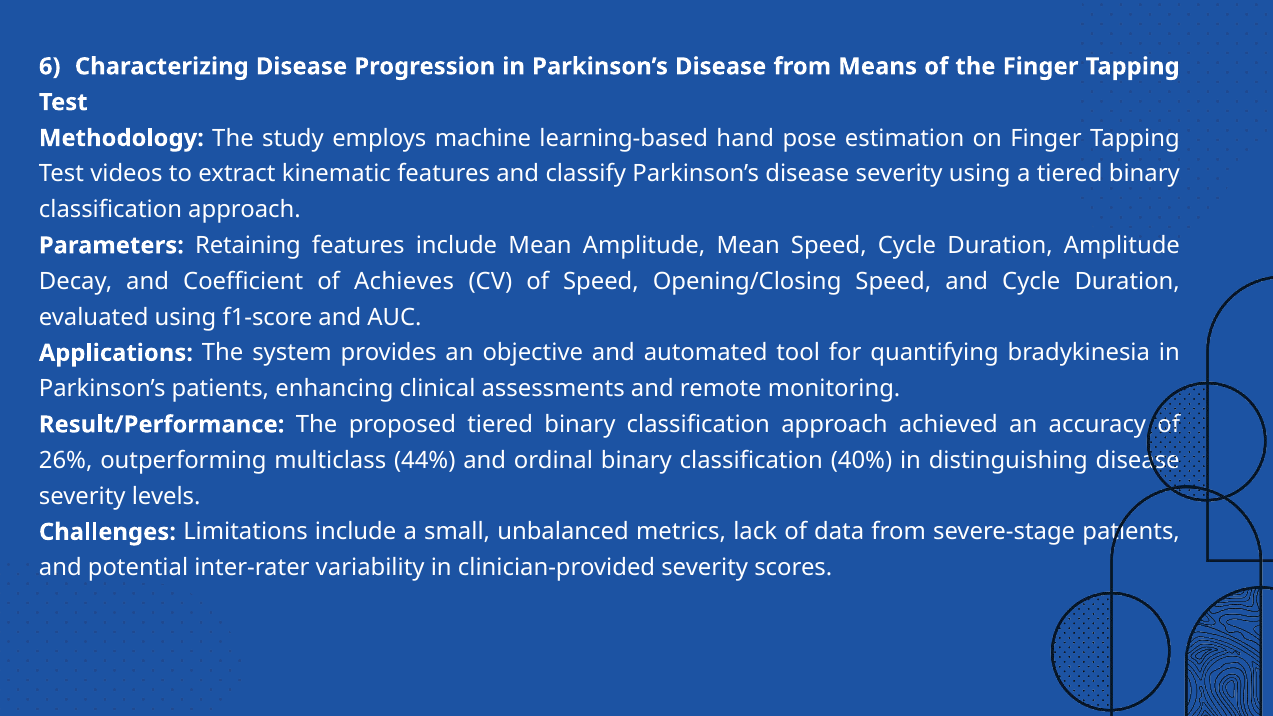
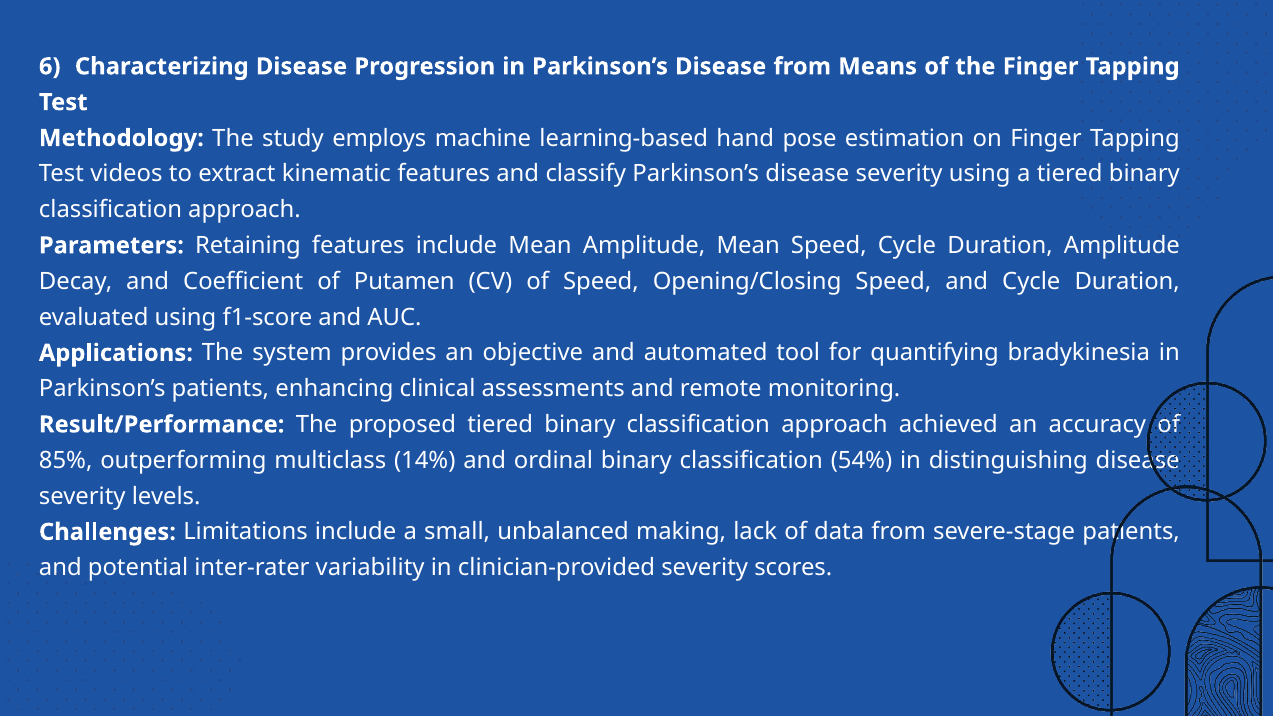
Achieves: Achieves -> Putamen (404, 281)
26%: 26% -> 85% (66, 460)
44%: 44% -> 14% (425, 460)
40%: 40% -> 54% (862, 460)
metrics: metrics -> making (681, 532)
